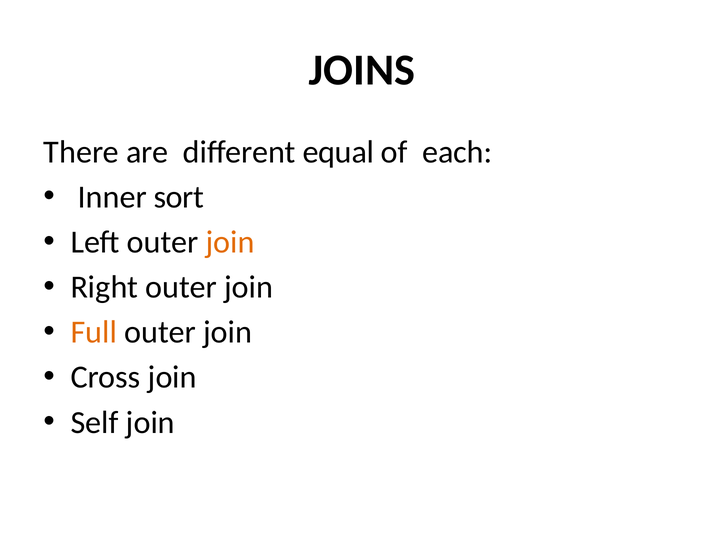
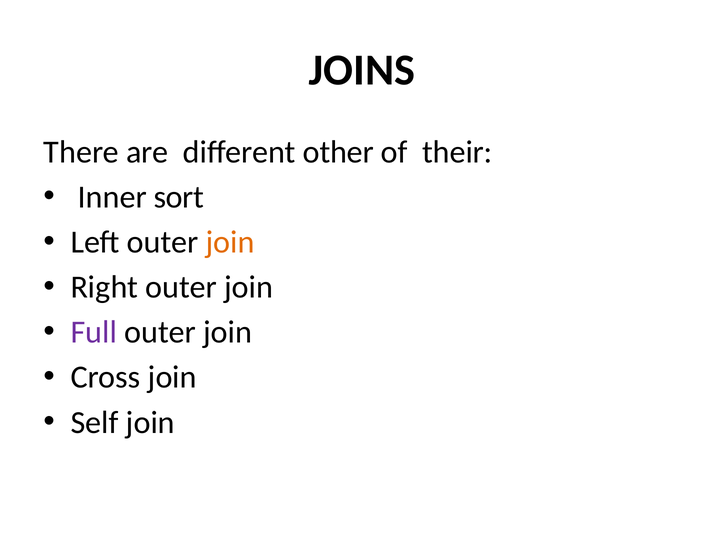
equal: equal -> other (338, 152)
each: each -> their (457, 152)
Full colour: orange -> purple (94, 332)
